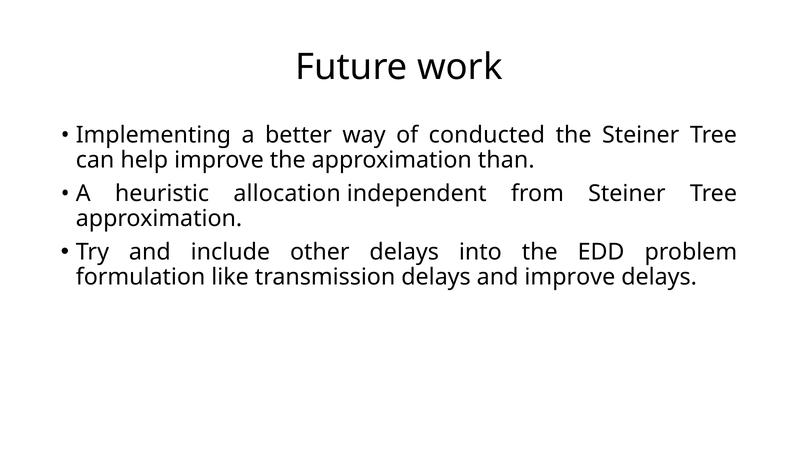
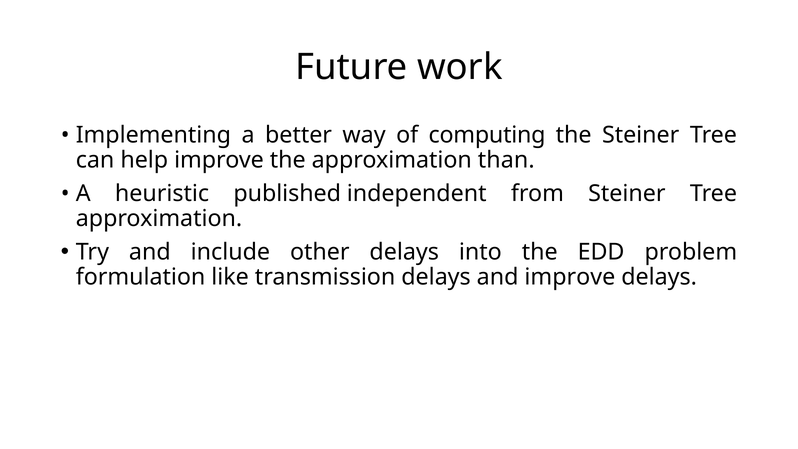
conducted: conducted -> computing (487, 135)
allocation: allocation -> published (287, 193)
